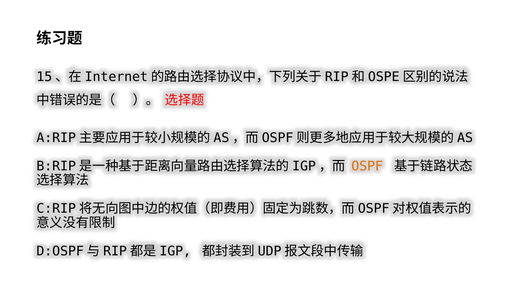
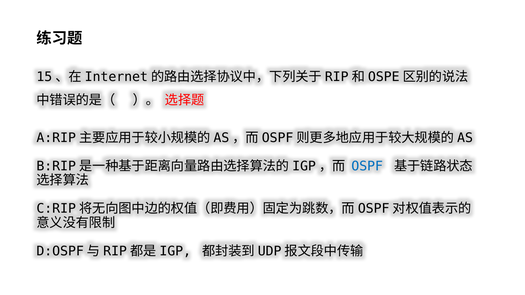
OSPF colour: orange -> blue (367, 166)
